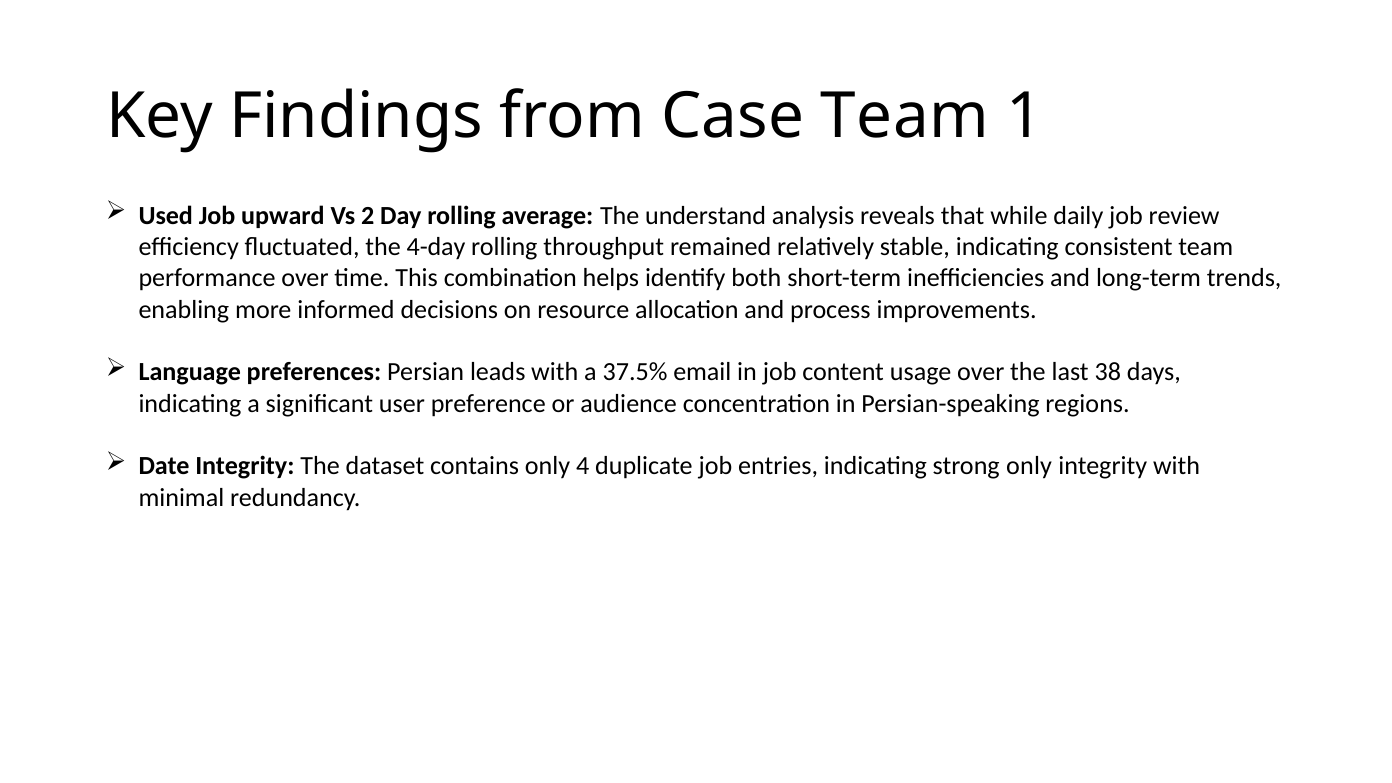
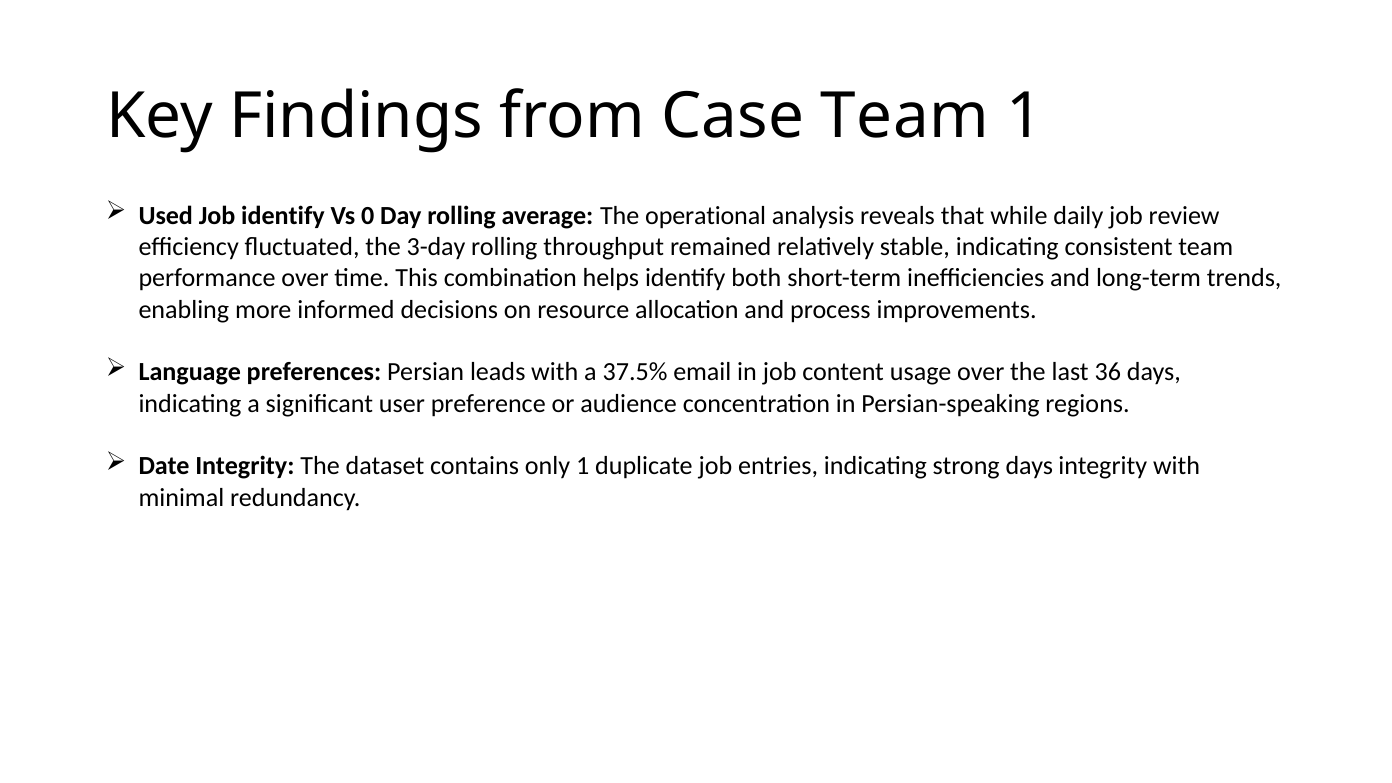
Job upward: upward -> identify (283, 216)
2: 2 -> 0 (368, 216)
understand: understand -> operational (706, 216)
4-day: 4-day -> 3-day (436, 247)
38: 38 -> 36 (1108, 372)
only 4: 4 -> 1 (583, 466)
strong only: only -> days (1029, 466)
